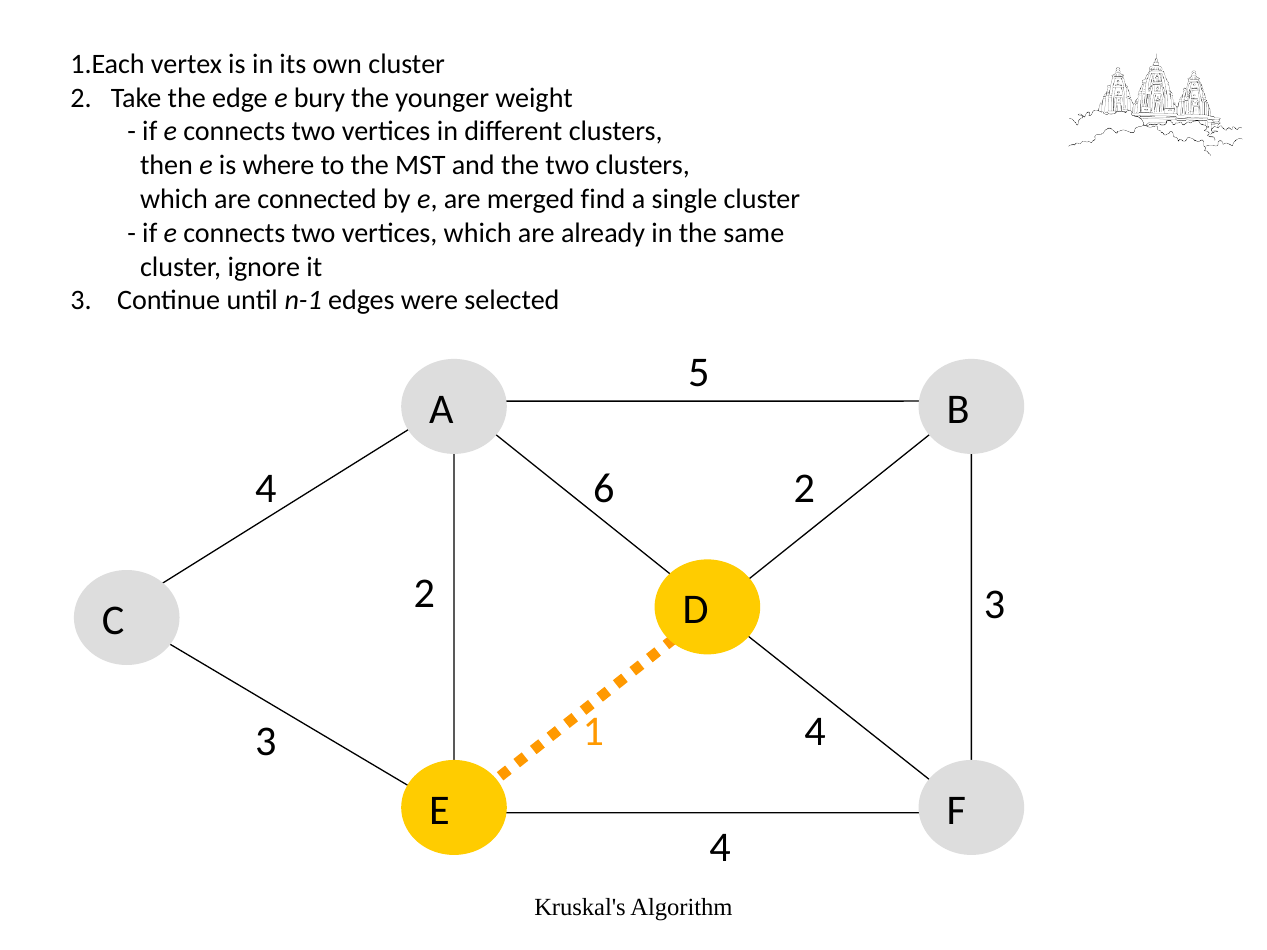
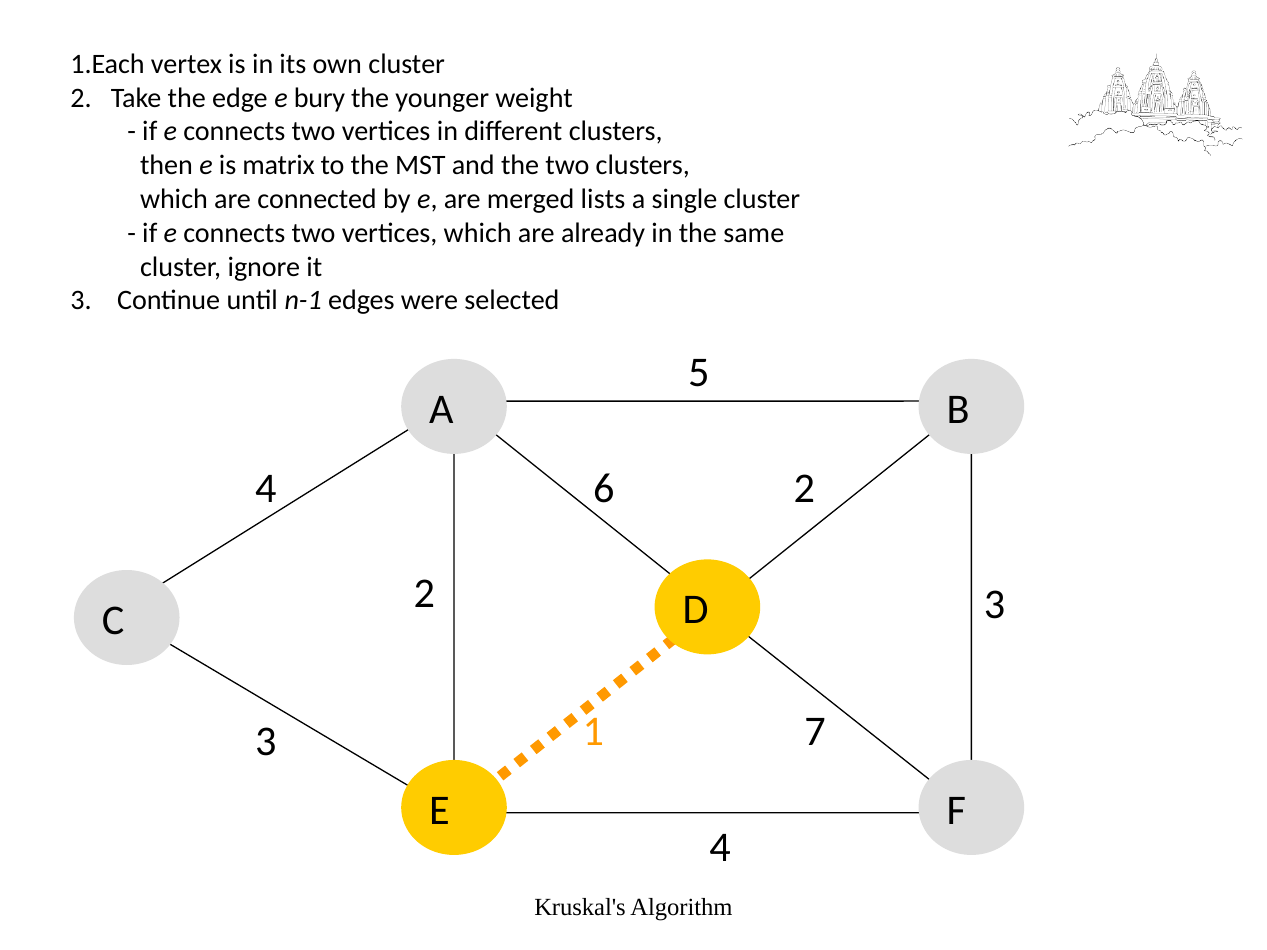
where: where -> matrix (279, 166)
find: find -> lists (603, 199)
1 4: 4 -> 7 (815, 731)
